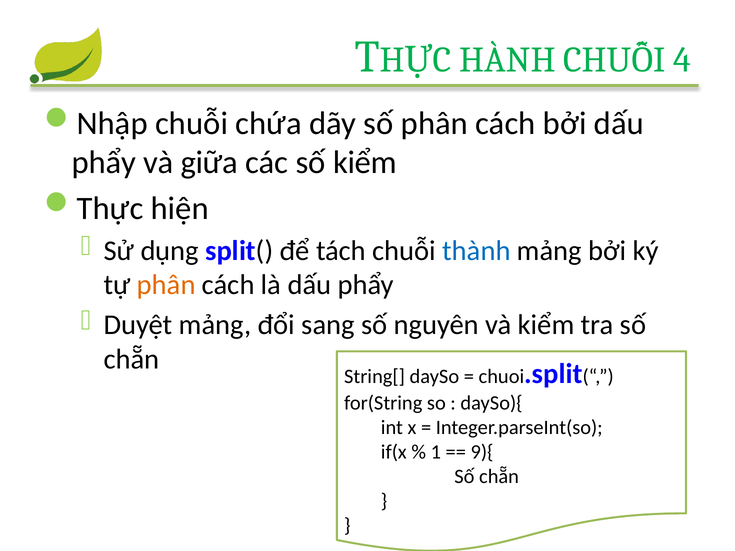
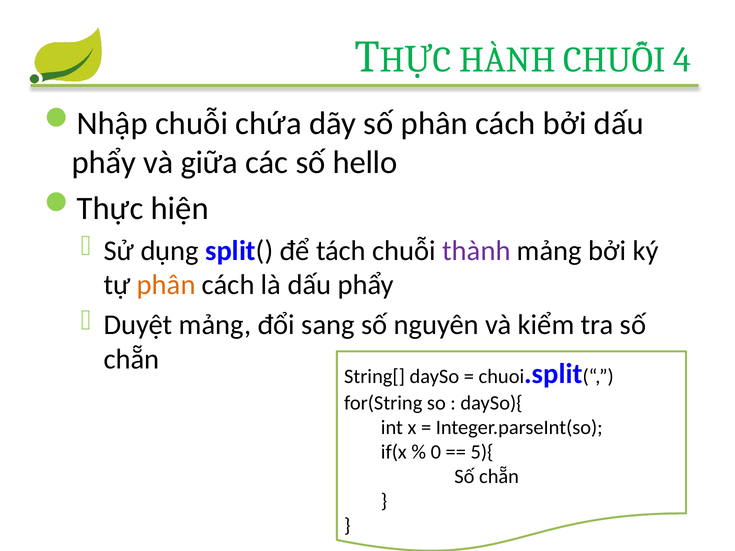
số kiểm: kiểm -> hello (365, 163)
thành colour: blue -> purple (476, 251)
1: 1 -> 0 (436, 452)
9){: 9){ -> 5){ (482, 452)
